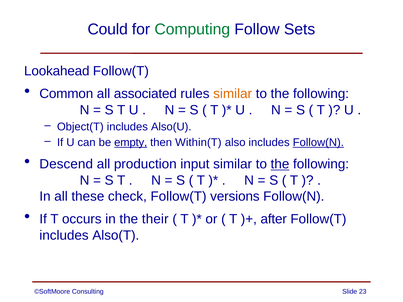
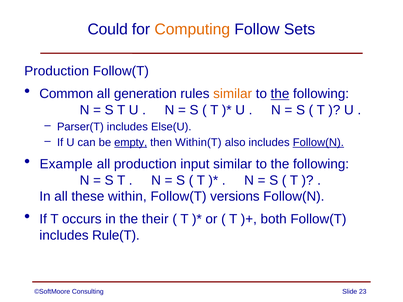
Computing colour: green -> orange (192, 29)
Lookahead: Lookahead -> Production (57, 71)
associated: associated -> generation (145, 94)
the underline: none -> present (280, 94)
Object(T: Object(T -> Parser(T (80, 127)
Also(U: Also(U -> Else(U (171, 127)
Descend: Descend -> Example (66, 164)
the underline: present -> none (280, 164)
check: check -> within (127, 197)
after: after -> both (274, 219)
Also(T: Also(T -> Rule(T (116, 235)
